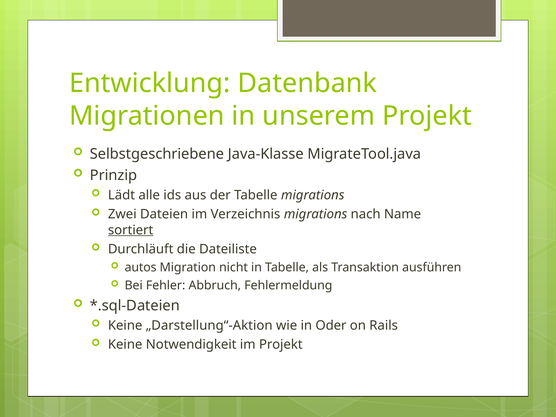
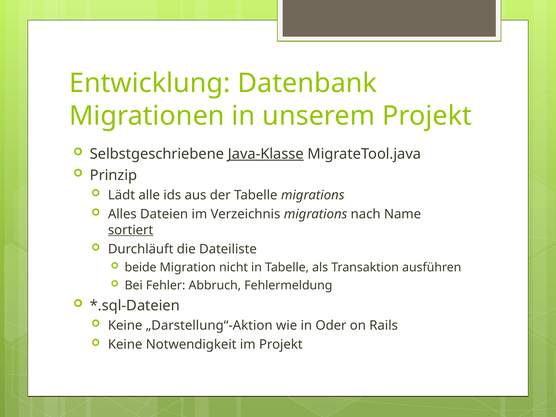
Java-Klasse underline: none -> present (266, 154)
Zwei: Zwei -> Alles (122, 214)
autos: autos -> beide (141, 268)
